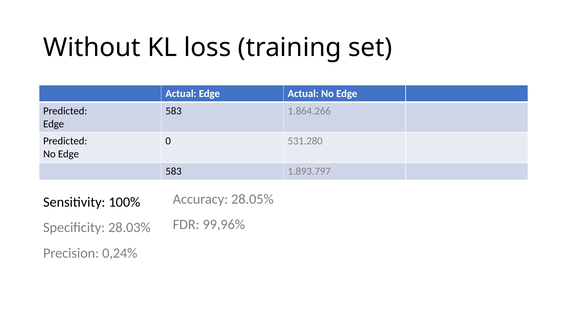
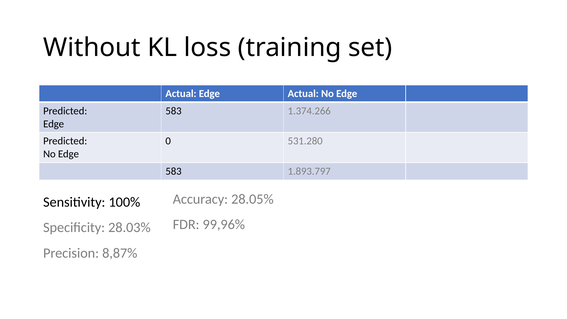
1.864.266: 1.864.266 -> 1.374.266 (309, 111)
0,24%: 0,24% -> 8,87% (120, 253)
